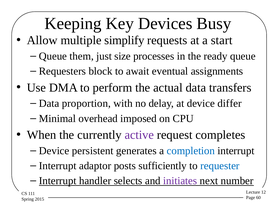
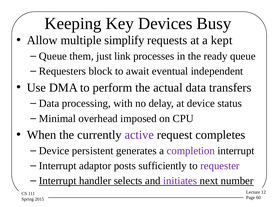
start: start -> kept (222, 40)
size: size -> link (123, 56)
assignments: assignments -> independent (217, 71)
proportion: proportion -> processing (86, 103)
differ: differ -> status (230, 103)
completion colour: blue -> purple (191, 151)
requester colour: blue -> purple (220, 166)
